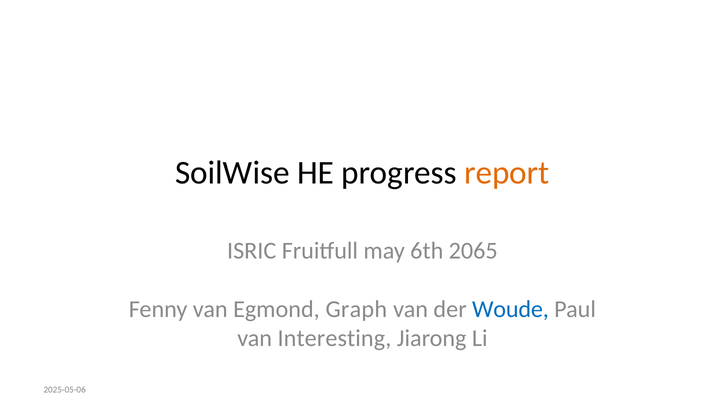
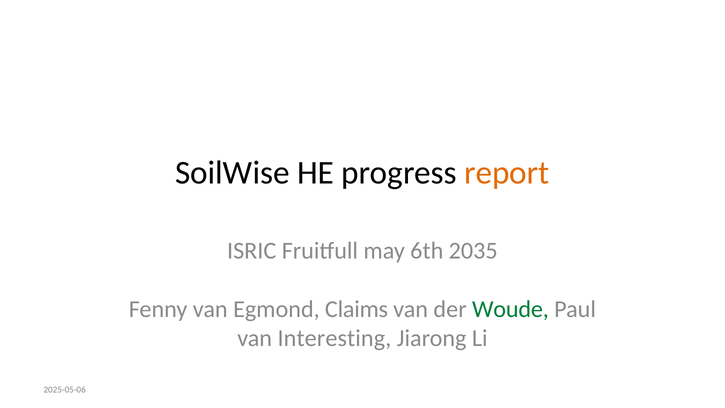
2065: 2065 -> 2035 (473, 251)
Graph: Graph -> Claims (357, 309)
Woude colour: blue -> green (510, 309)
